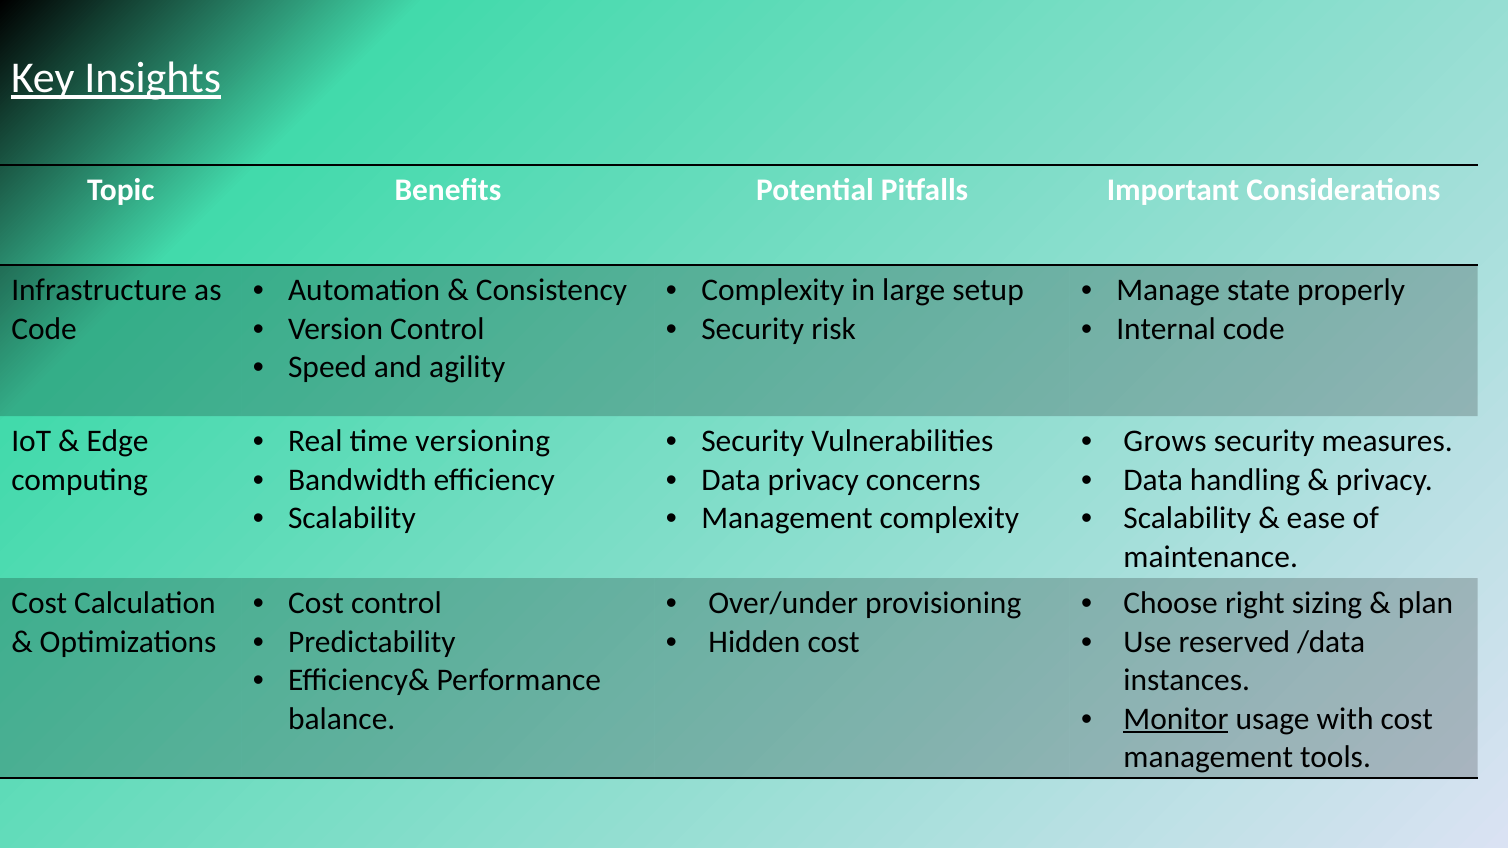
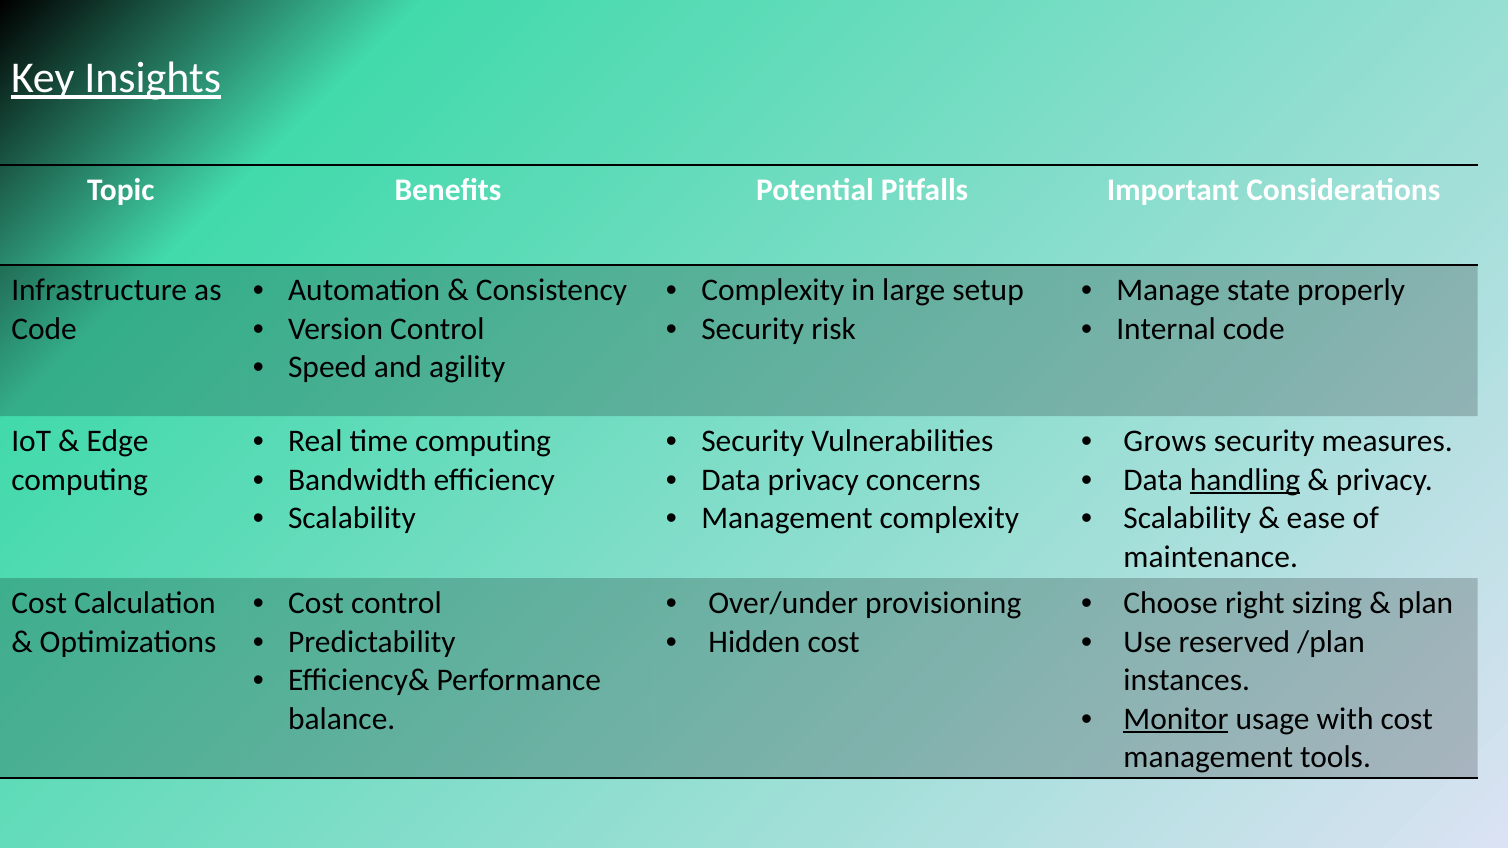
time versioning: versioning -> computing (483, 441)
handling underline: none -> present (1245, 480)
/data: /data -> /plan (1331, 642)
